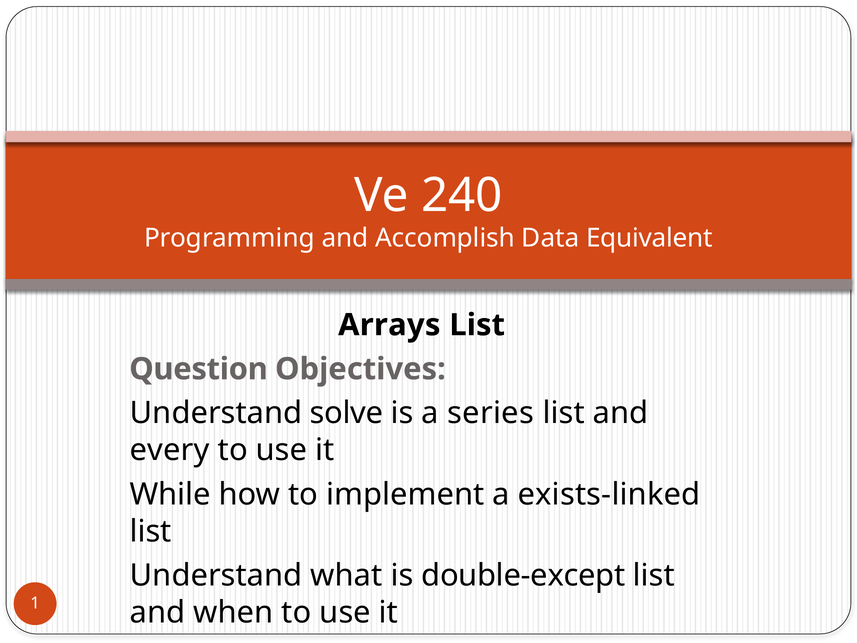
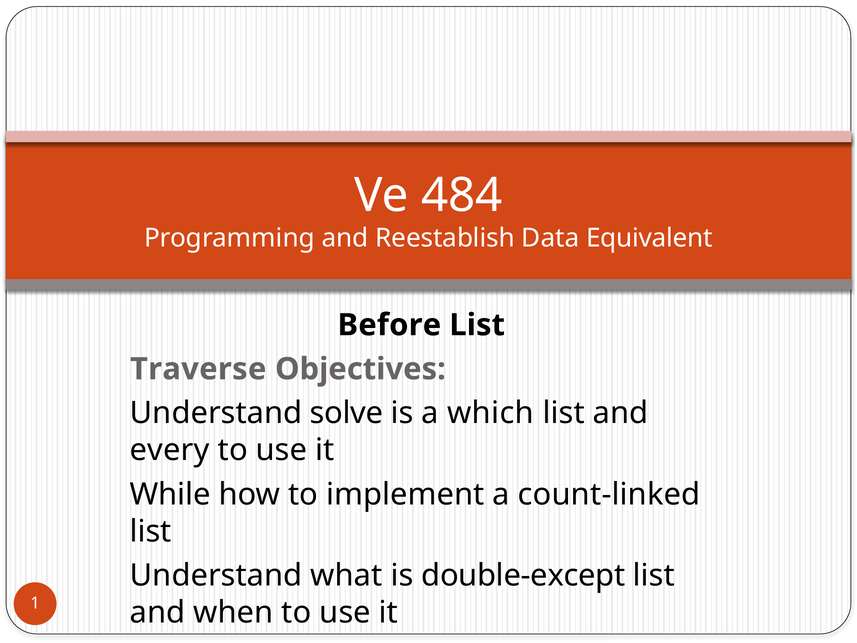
240: 240 -> 484 (462, 195)
Accomplish: Accomplish -> Reestablish (445, 238)
Arrays: Arrays -> Before (389, 325)
Question: Question -> Traverse (198, 369)
series: series -> which (491, 413)
exists-linked: exists-linked -> count-linked (609, 494)
